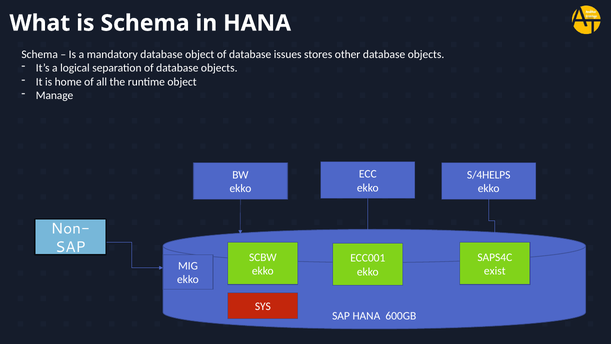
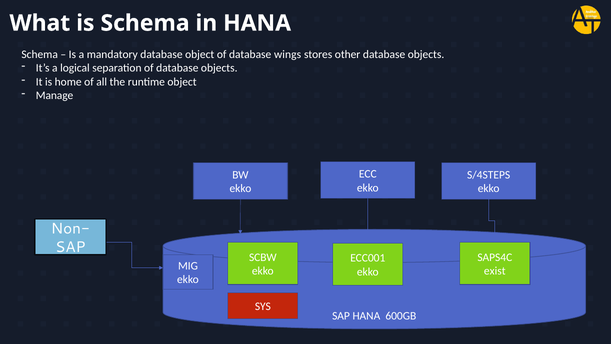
issues: issues -> wings (288, 54)
S/4HELPS: S/4HELPS -> S/4STEPS (489, 175)
